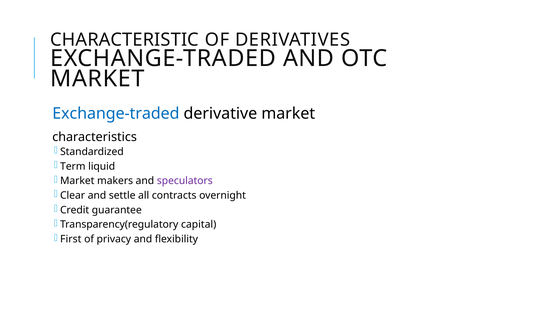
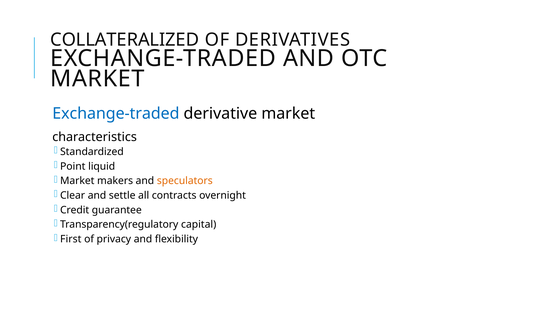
CHARACTERISTIC: CHARACTERISTIC -> COLLATERALIZED (125, 40)
Term: Term -> Point (73, 166)
speculators colour: purple -> orange (185, 181)
